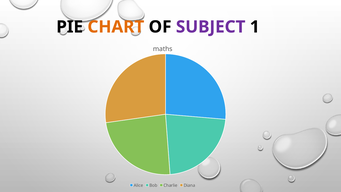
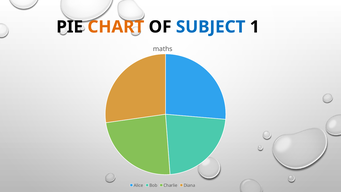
SUBJECT colour: purple -> blue (211, 27)
